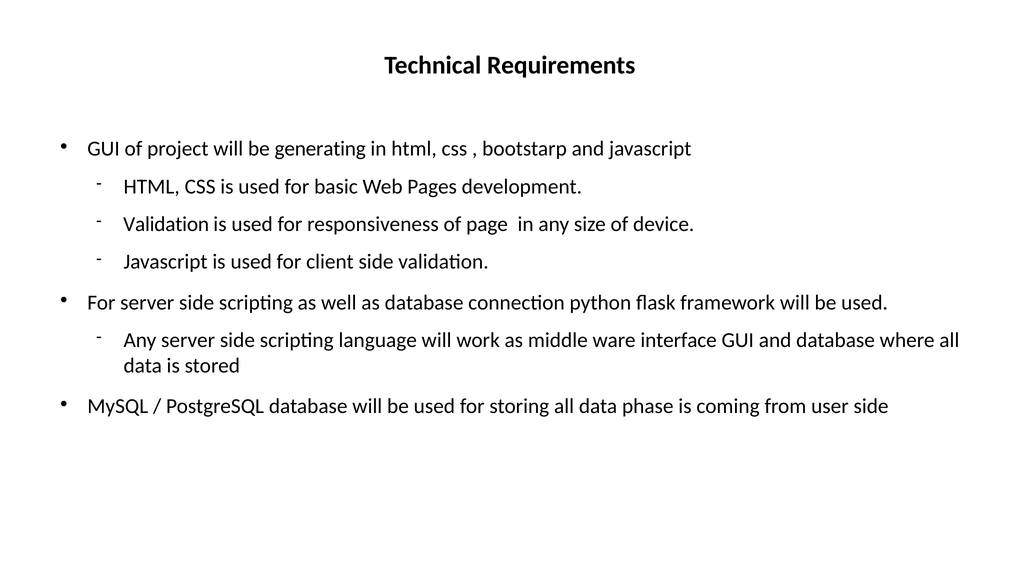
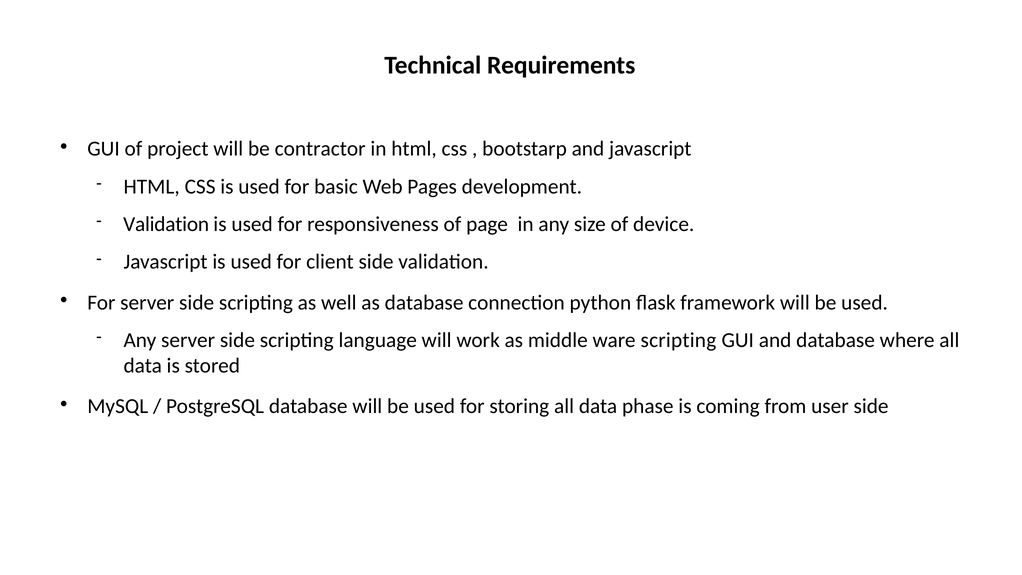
generating: generating -> contractor (320, 149)
ware interface: interface -> scripting (678, 340)
